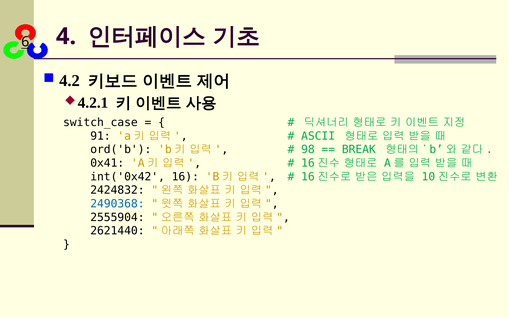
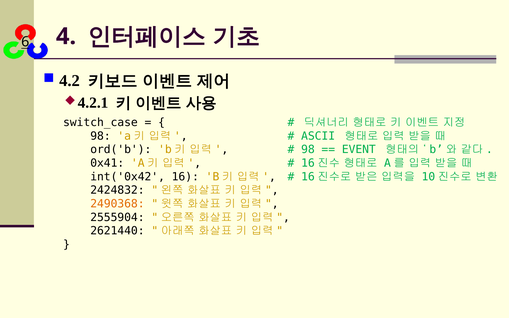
91: 91 -> 98 (100, 136)
BREAK: BREAK -> EVENT (359, 150)
2490368 colour: blue -> orange (117, 204)
